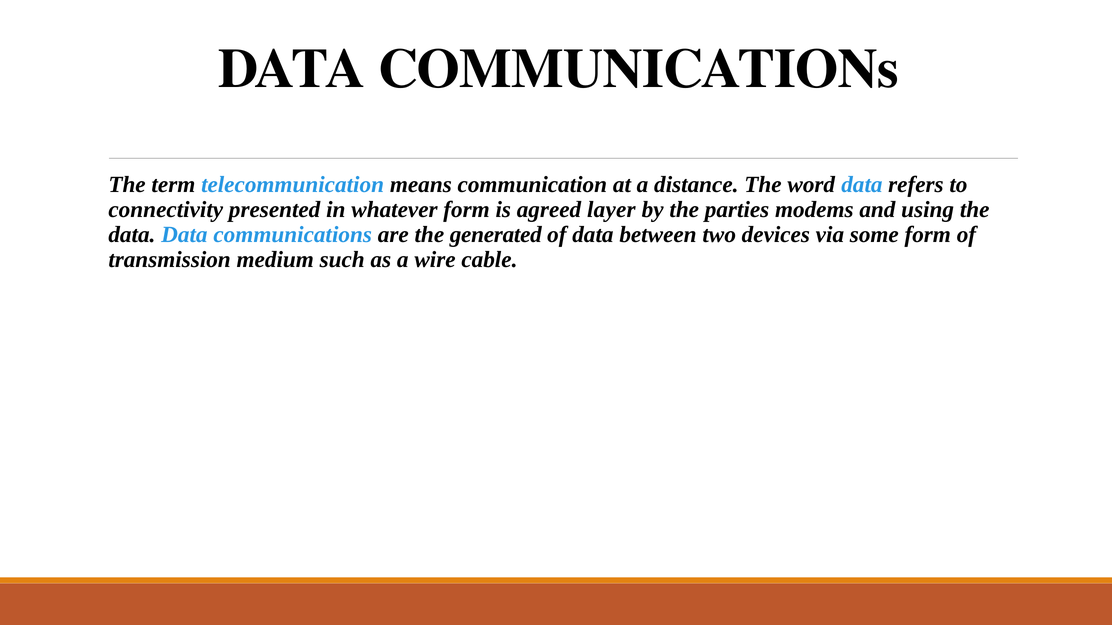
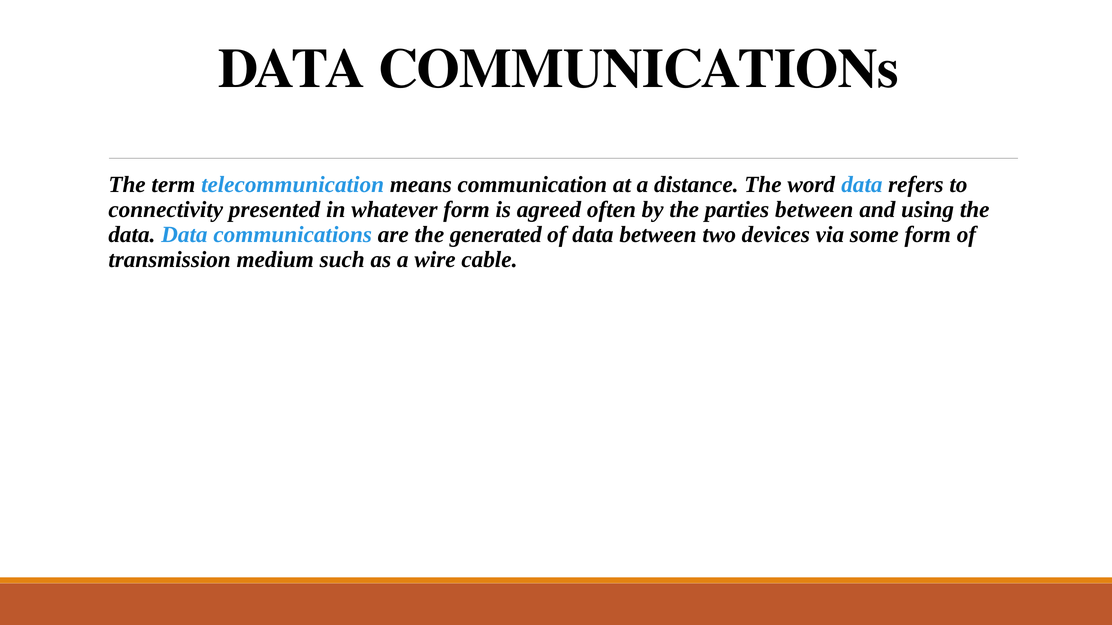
layer: layer -> often (611, 210)
parties modems: modems -> between (814, 210)
